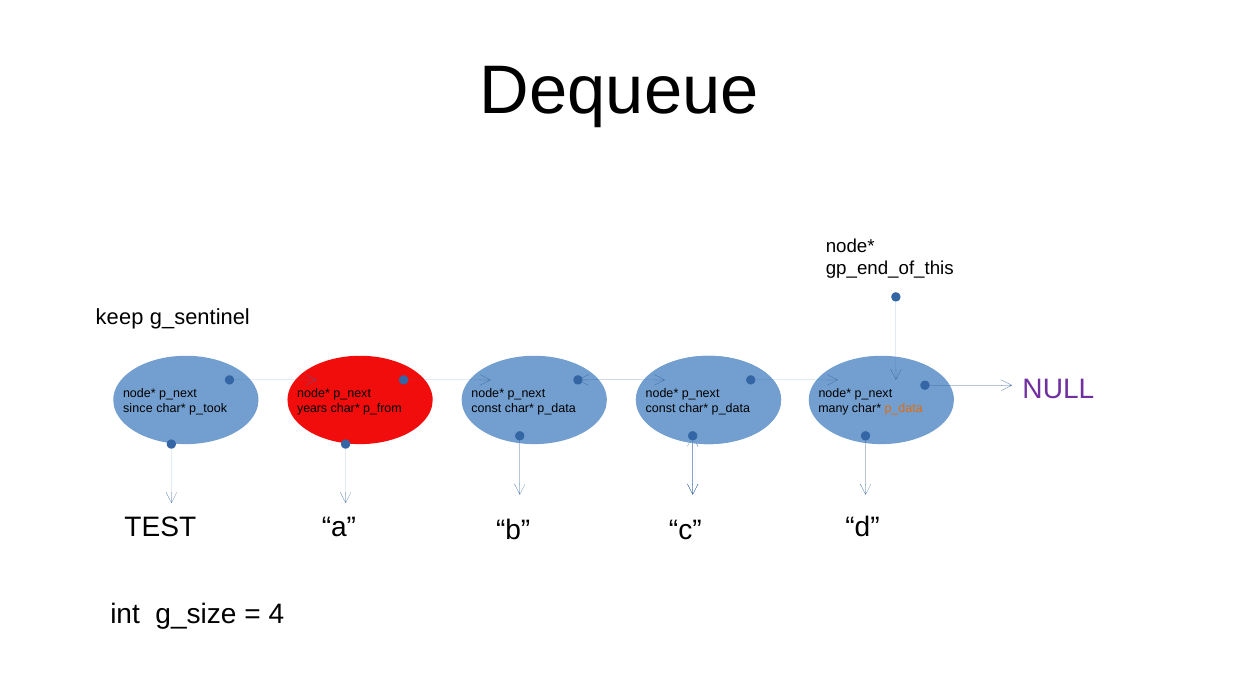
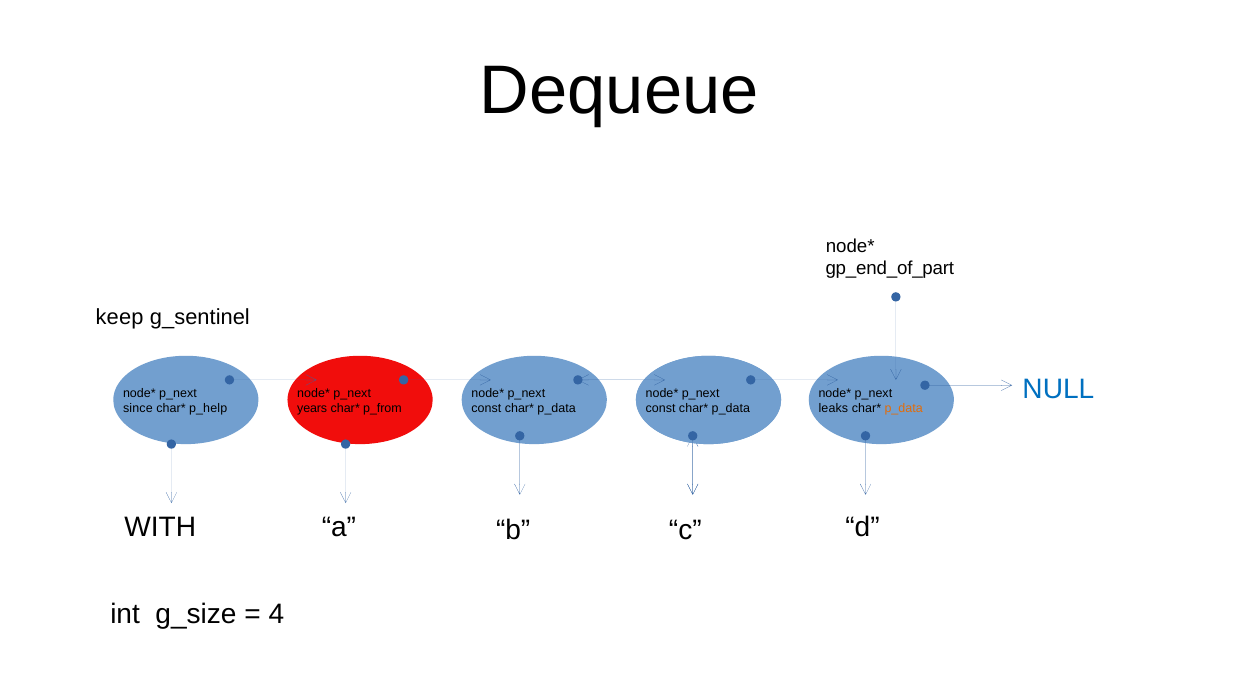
gp_end_of_this: gp_end_of_this -> gp_end_of_part (890, 268)
NULL colour: purple -> blue (1058, 390)
p_took: p_took -> p_help (208, 409)
many: many -> leaks (833, 409)
TEST: TEST -> WITH (160, 527)
